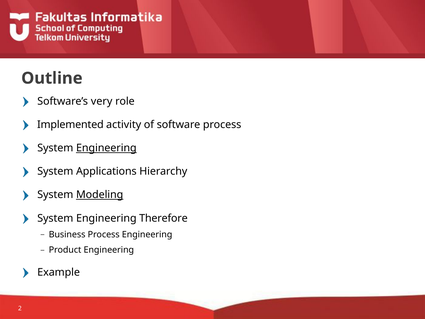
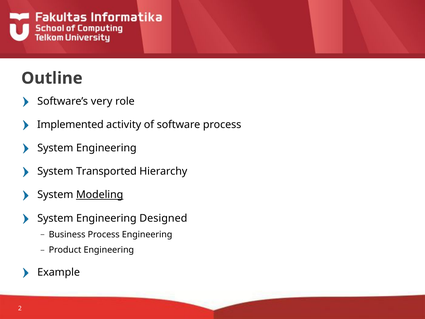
Engineering underline: present -> none (106, 148)
Applications: Applications -> Transported (106, 171)
Therefore: Therefore -> Designed (163, 218)
